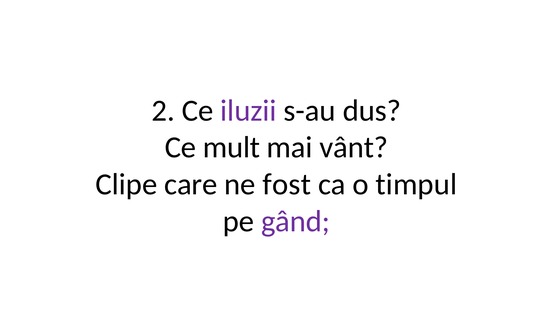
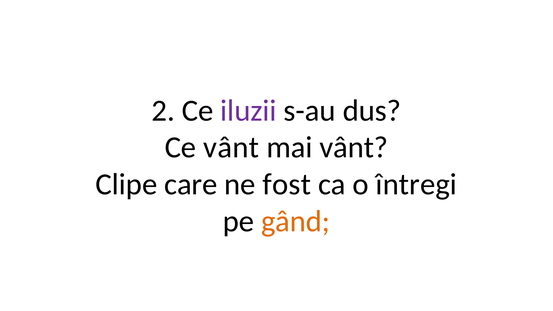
Ce mult: mult -> vânt (231, 148)
timpul: timpul -> întregi (416, 184)
gând colour: purple -> orange (296, 221)
